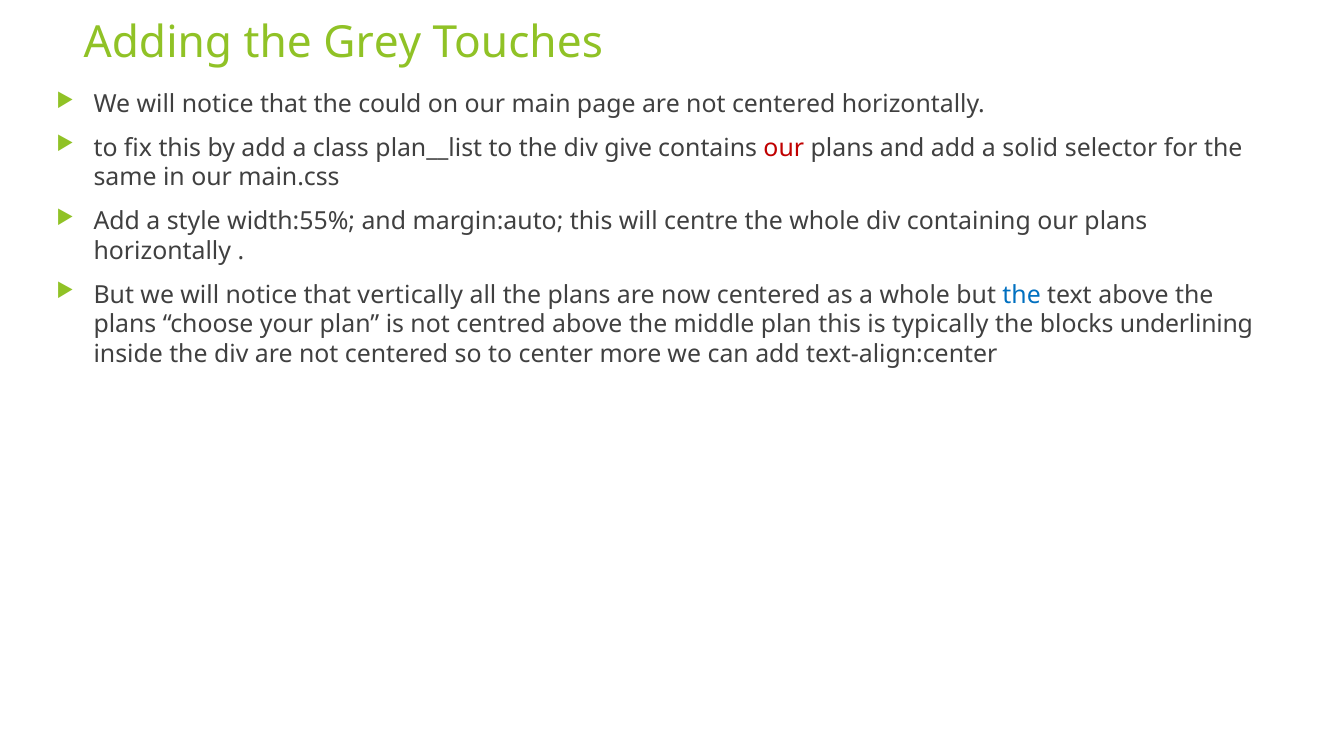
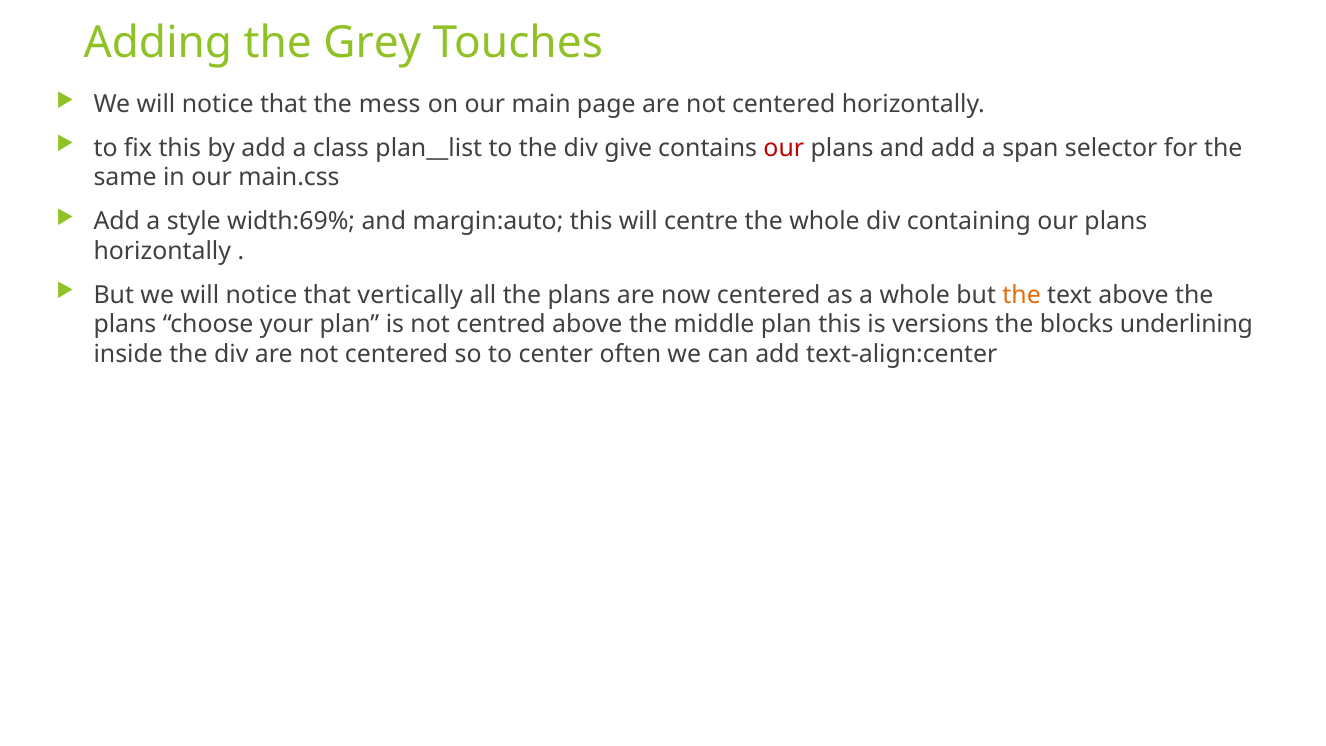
could: could -> mess (390, 104)
solid: solid -> span (1030, 148)
width:55%: width:55% -> width:69% (291, 221)
the colour: blue -> orange (1022, 295)
typically: typically -> versions (940, 325)
more: more -> often (630, 354)
